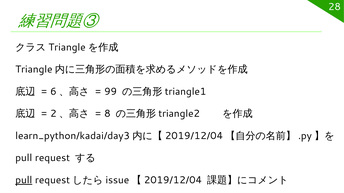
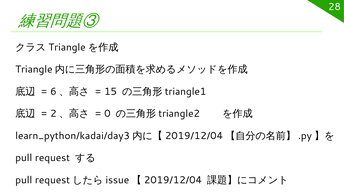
99: 99 -> 15 (111, 92)
8: 8 -> 0 (107, 114)
pull underline: present -> none (24, 180)
